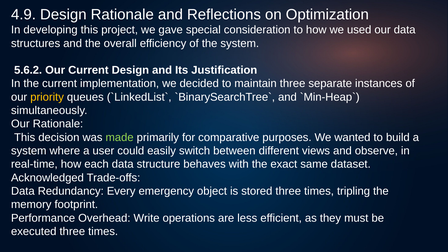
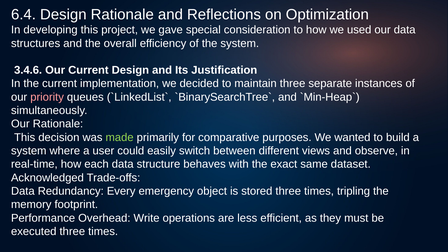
4.9: 4.9 -> 6.4 (23, 14)
5.6.2: 5.6.2 -> 3.4.6 (28, 70)
priority colour: yellow -> pink (47, 97)
